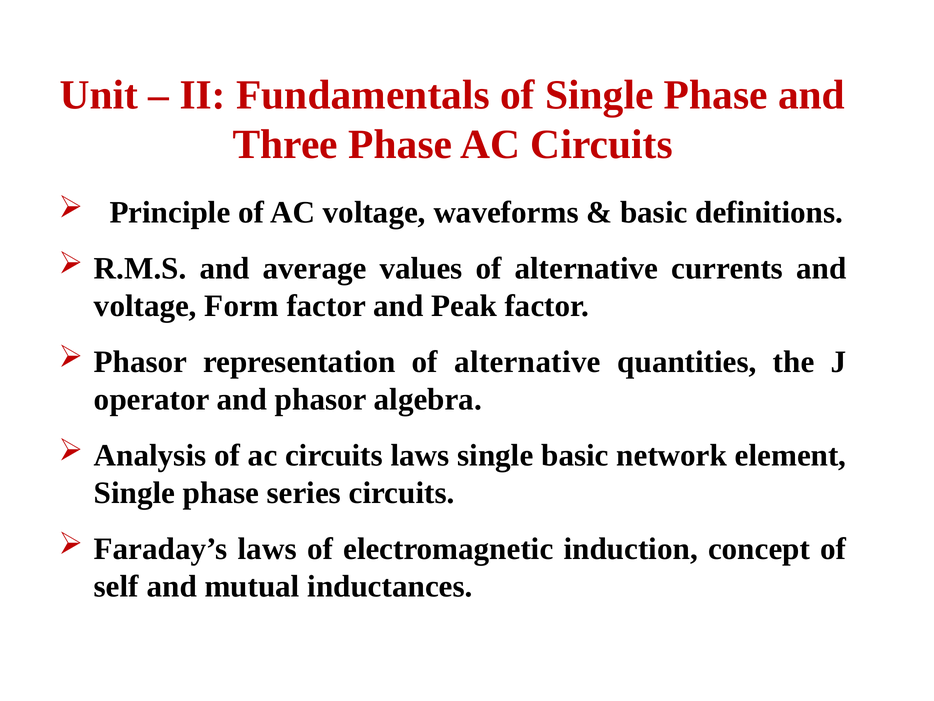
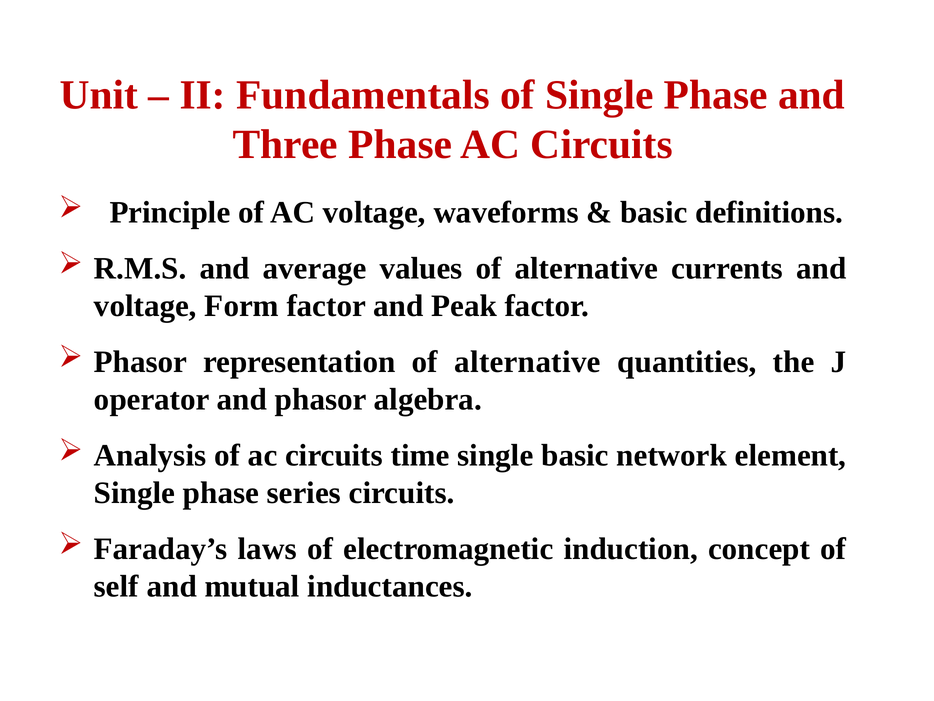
circuits laws: laws -> time (420, 455)
